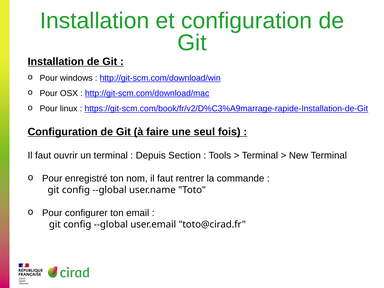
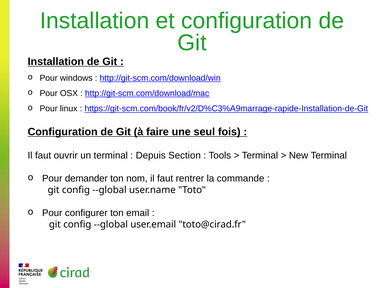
enregistré: enregistré -> demander (86, 178)
